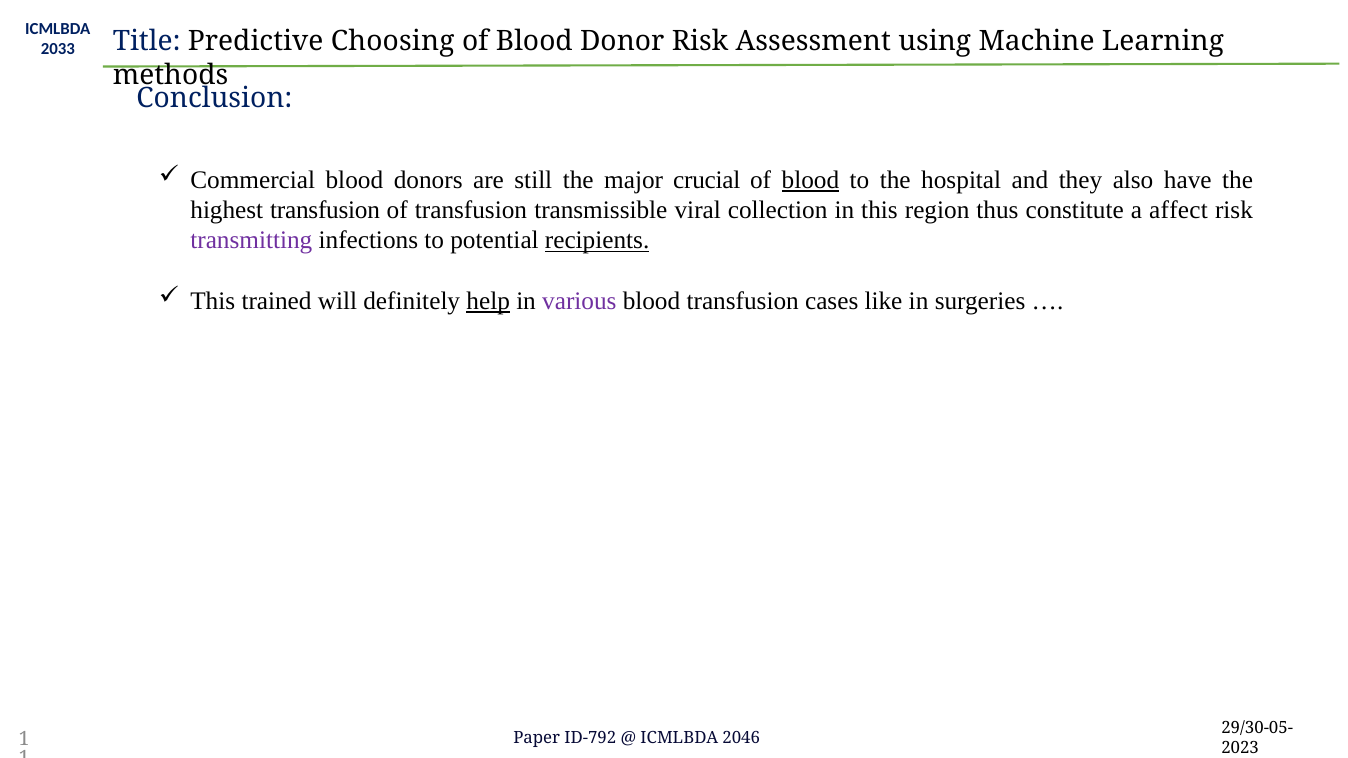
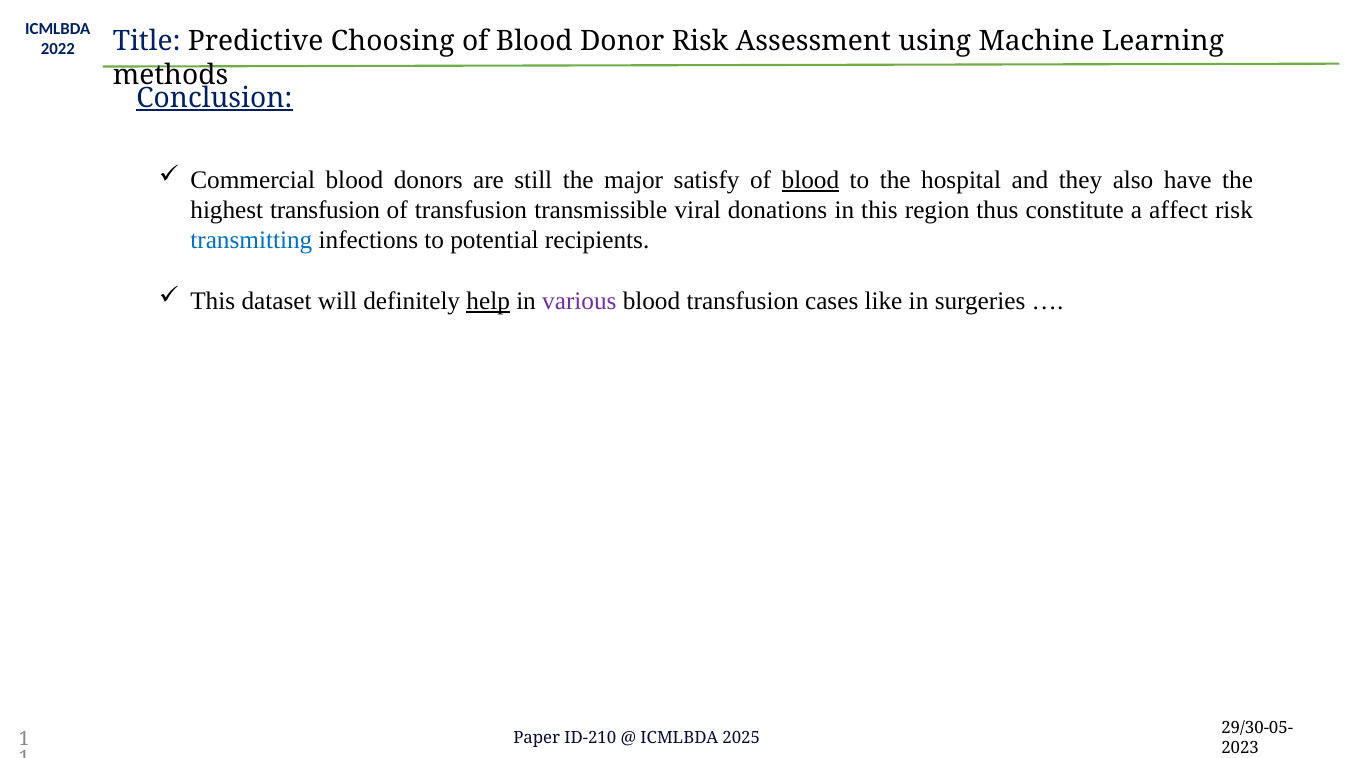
2033: 2033 -> 2022 (58, 49)
Conclusion underline: none -> present (214, 98)
crucial: crucial -> satisfy (707, 180)
collection: collection -> donations (778, 210)
transmitting colour: purple -> blue (251, 241)
recipients underline: present -> none (597, 241)
trained: trained -> dataset (277, 301)
ID-792: ID-792 -> ID-210 (590, 738)
2046: 2046 -> 2025 (741, 738)
